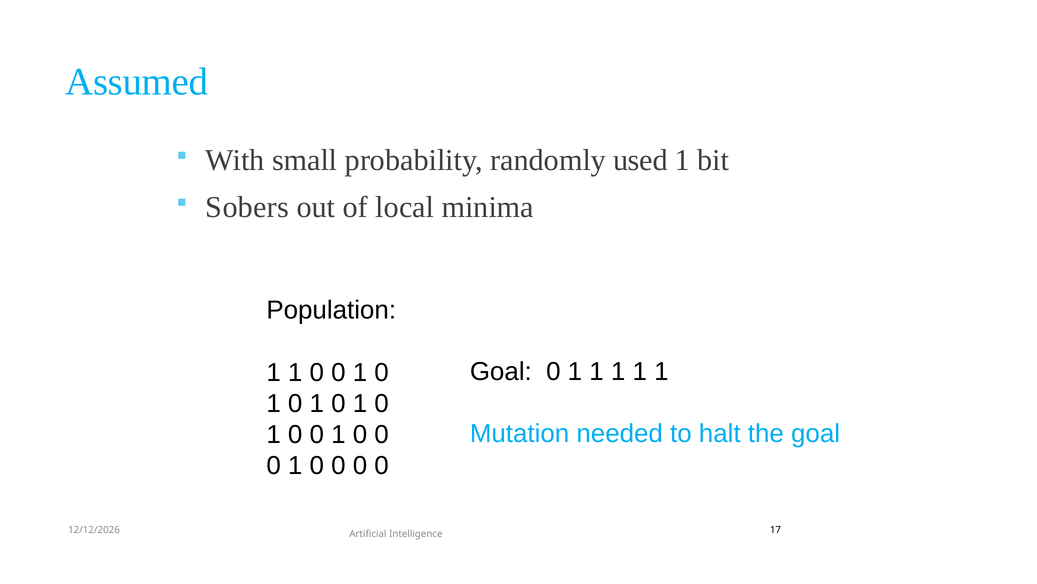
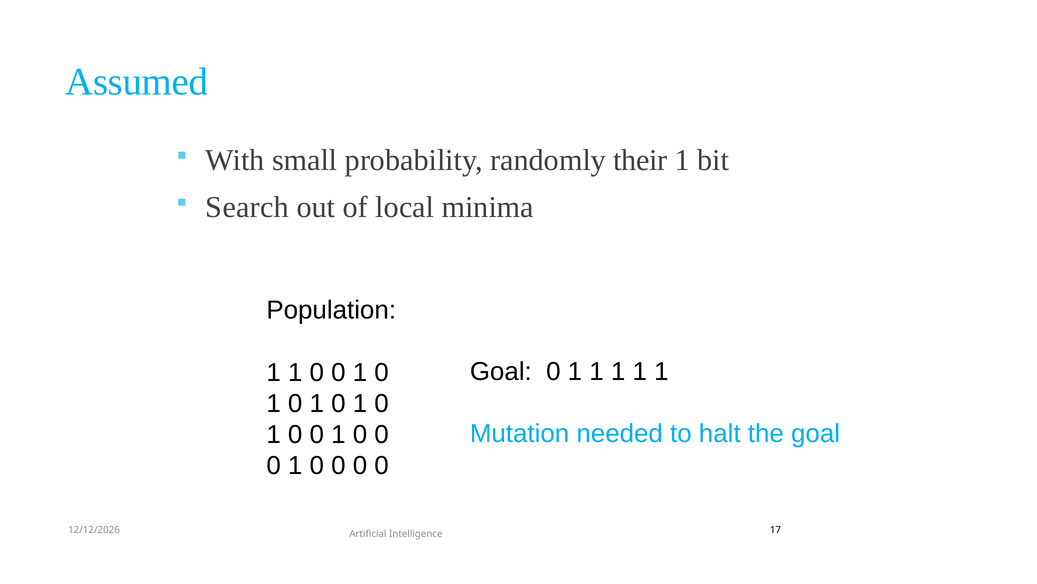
used: used -> their (640, 160)
Sobers: Sobers -> Search (247, 207)
